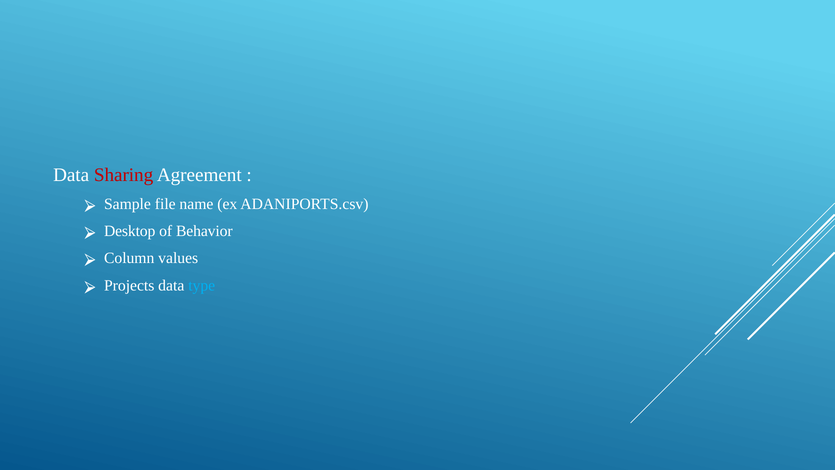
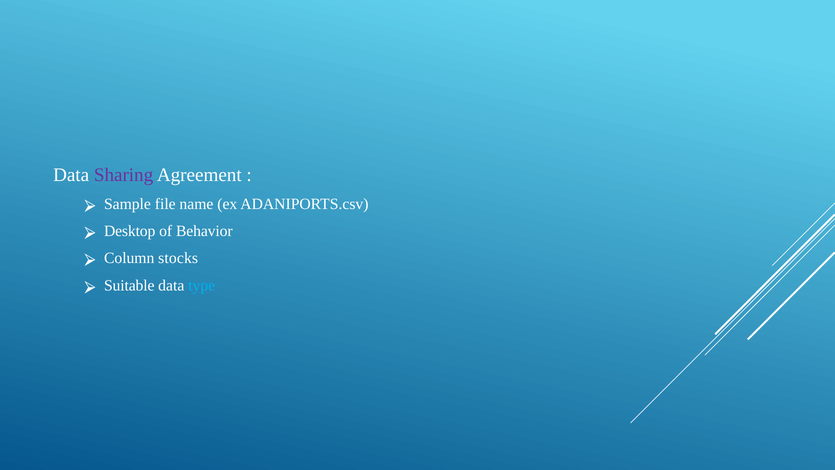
Sharing colour: red -> purple (124, 175)
values: values -> stocks (178, 258)
Projects: Projects -> Suitable (129, 285)
